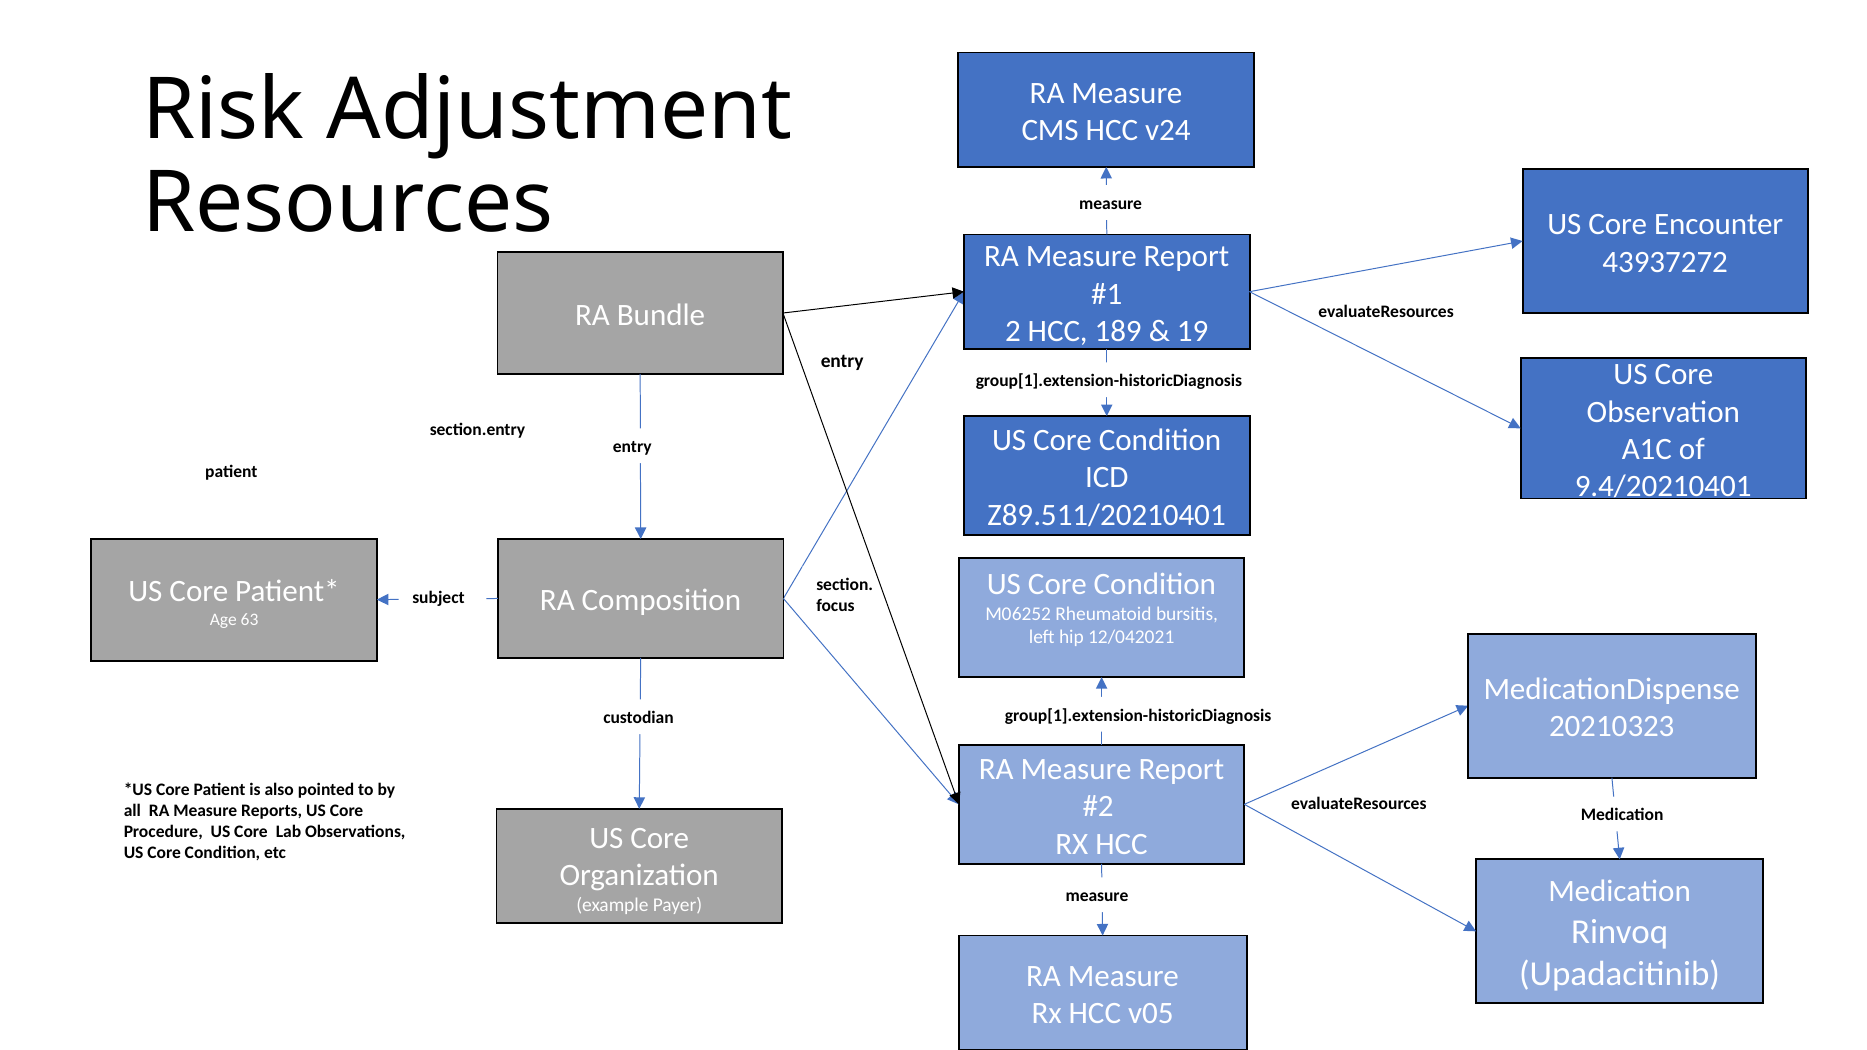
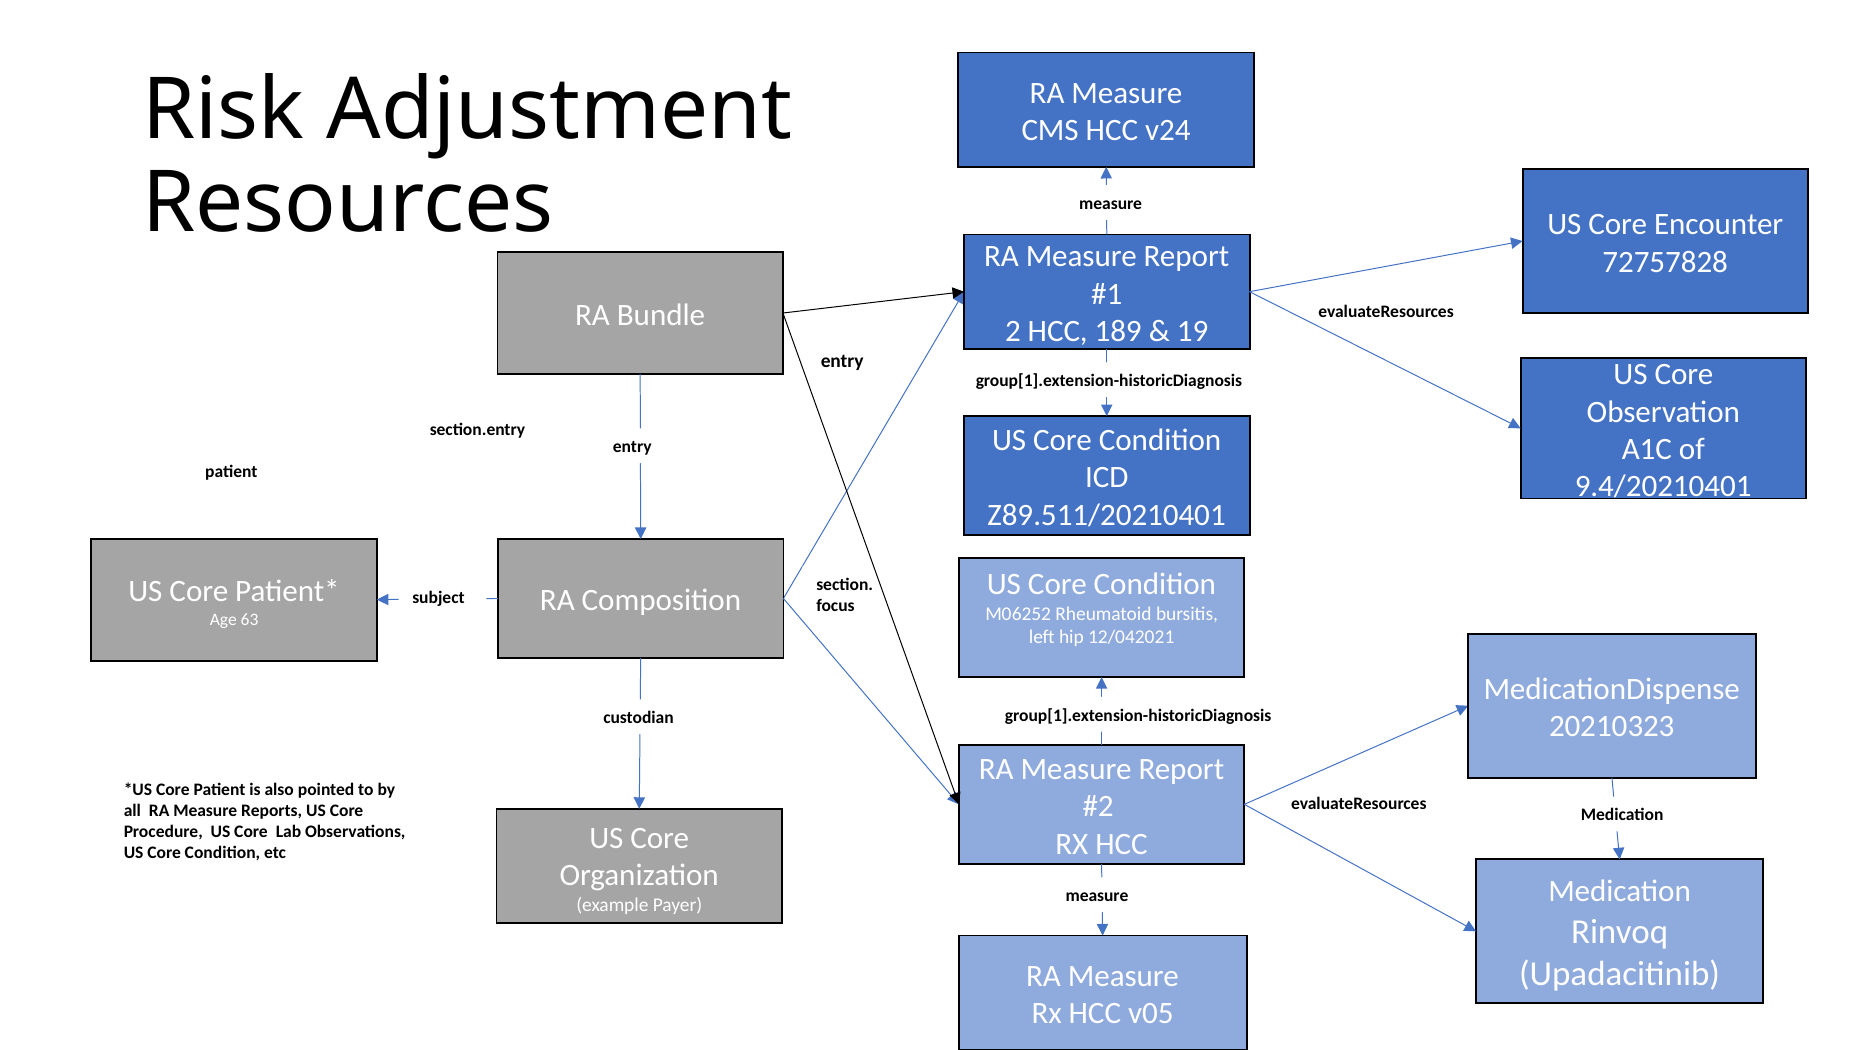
43937272: 43937272 -> 72757828 (1665, 262)
